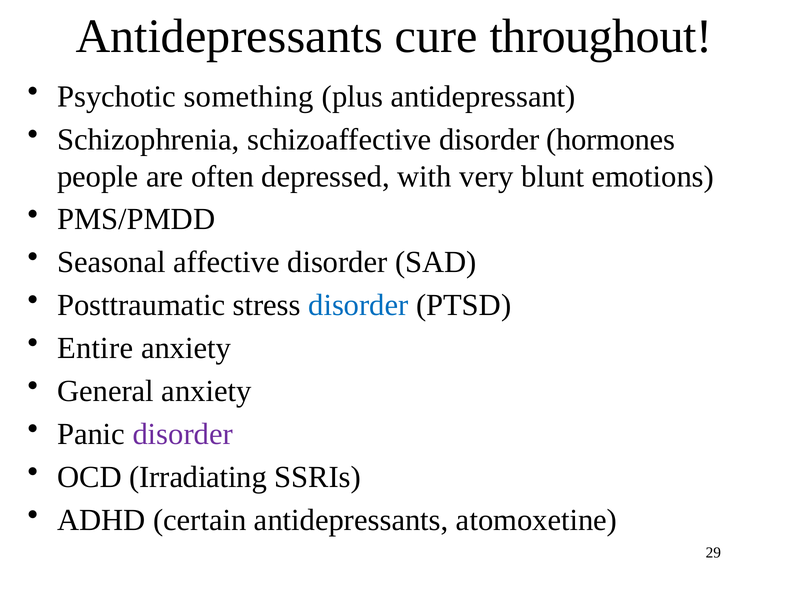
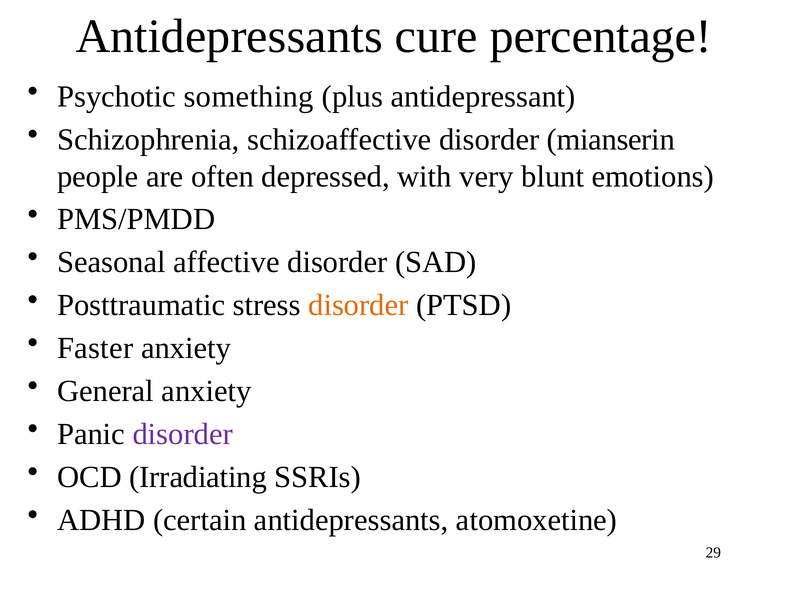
throughout: throughout -> percentage (601, 36)
hormones: hormones -> mianserin (611, 140)
disorder colour: blue -> orange (358, 305)
Entire: Entire -> Faster (95, 348)
